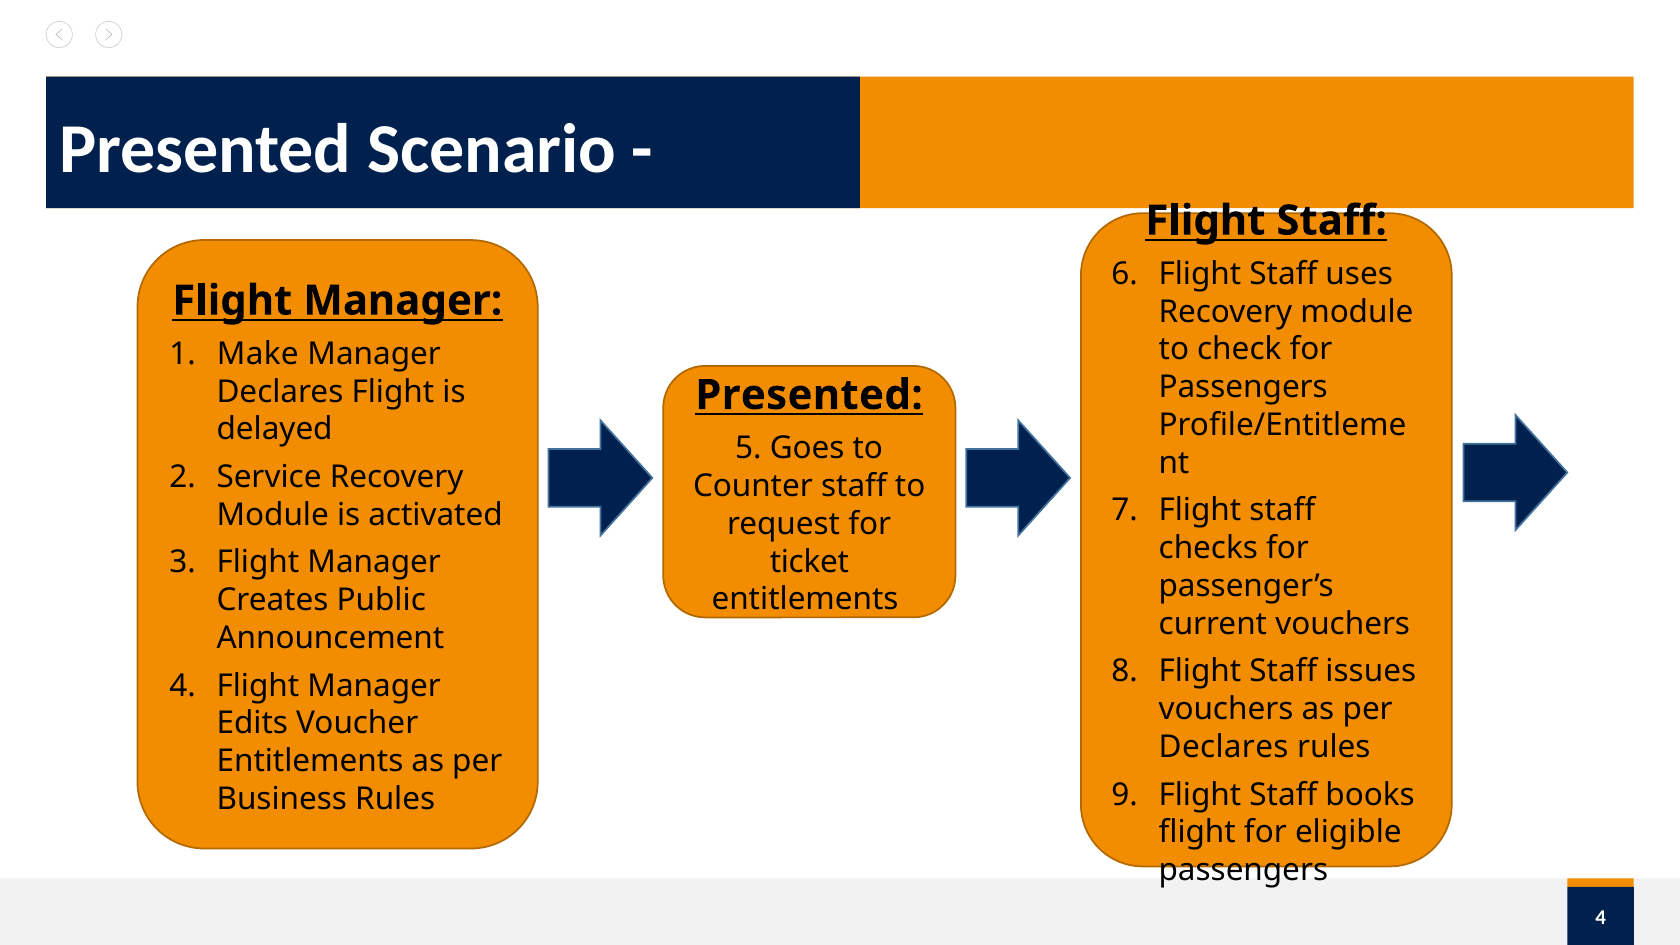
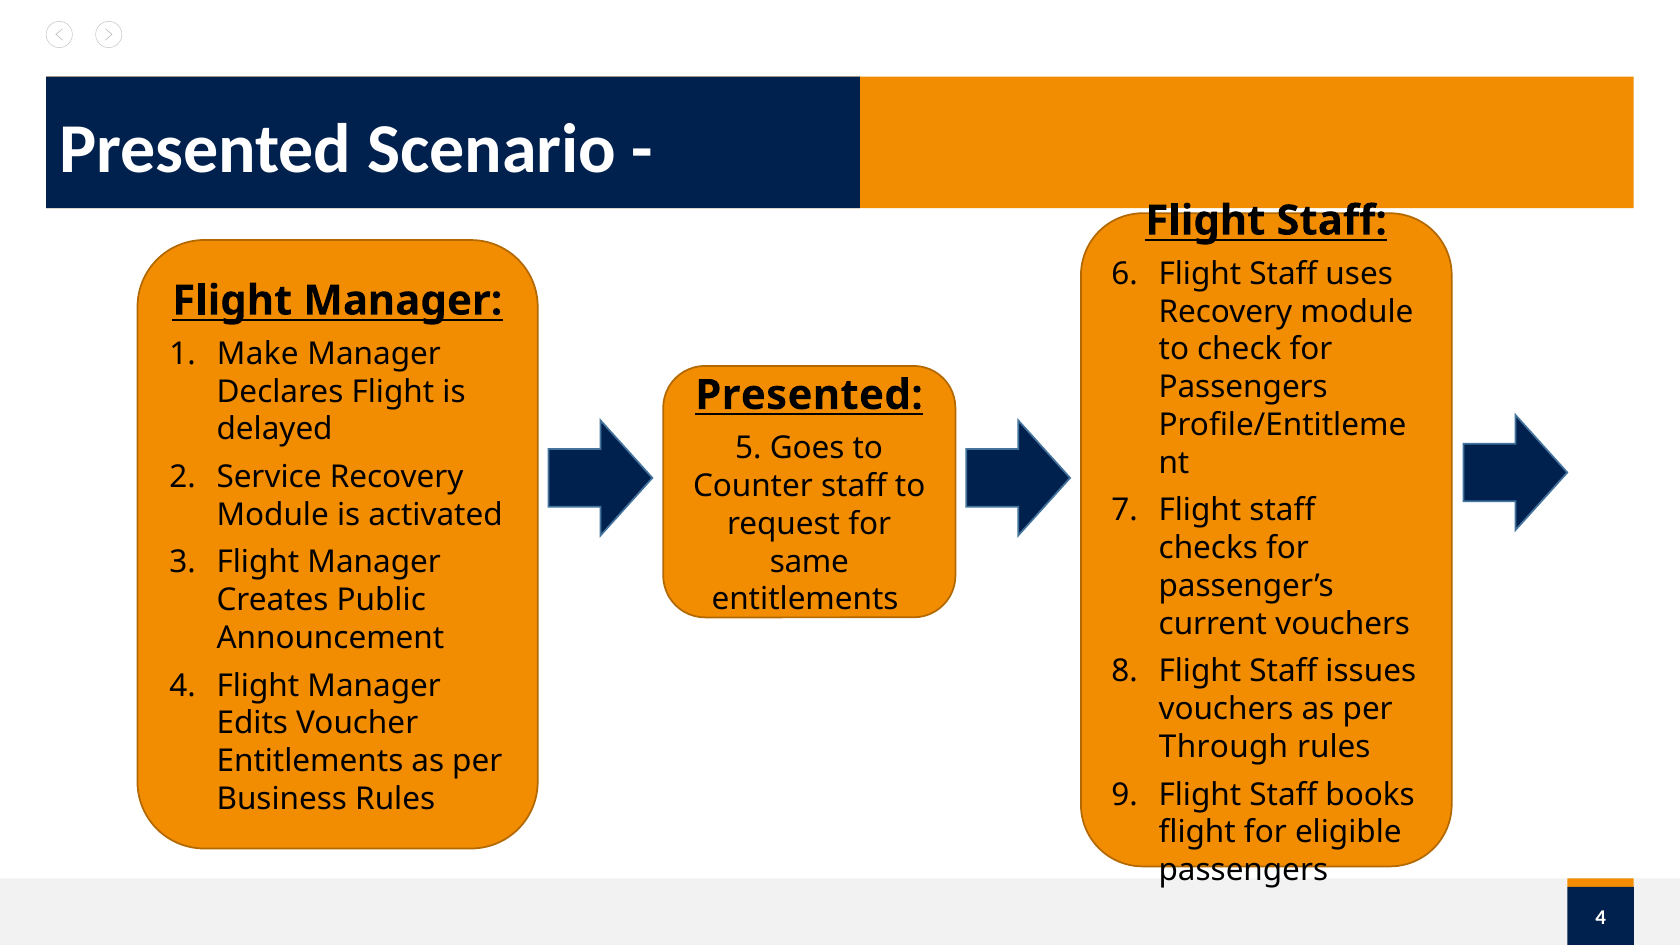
ticket: ticket -> same (809, 562)
Declares: Declares -> Through (1224, 747)
